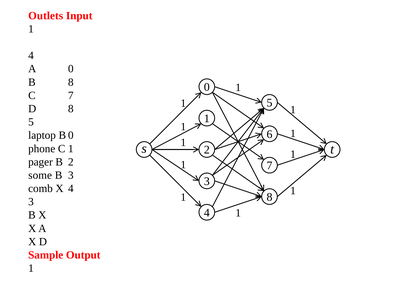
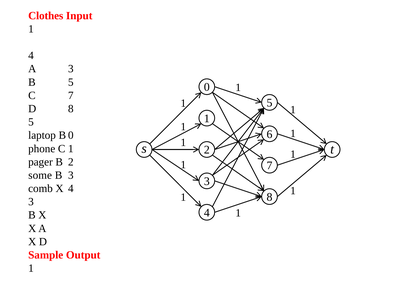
Outlets: Outlets -> Clothes (46, 16)
A 0: 0 -> 3 (71, 69)
B 8: 8 -> 5 (71, 82)
